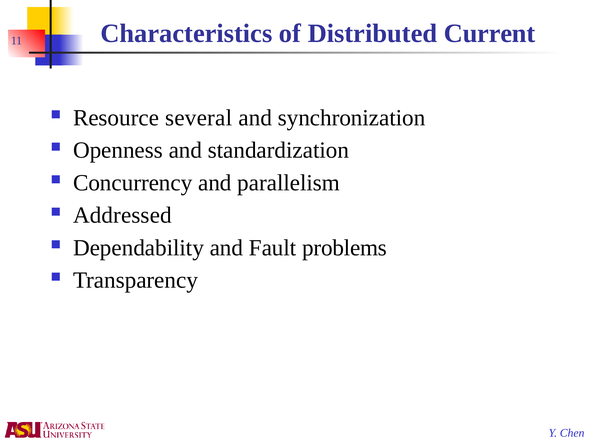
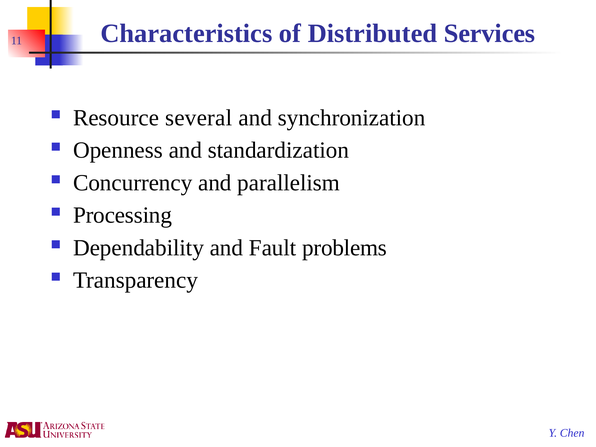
Current: Current -> Services (489, 34)
Addressed: Addressed -> Processing (123, 215)
